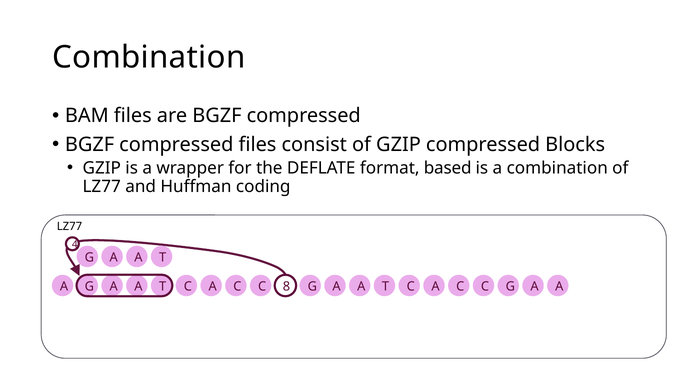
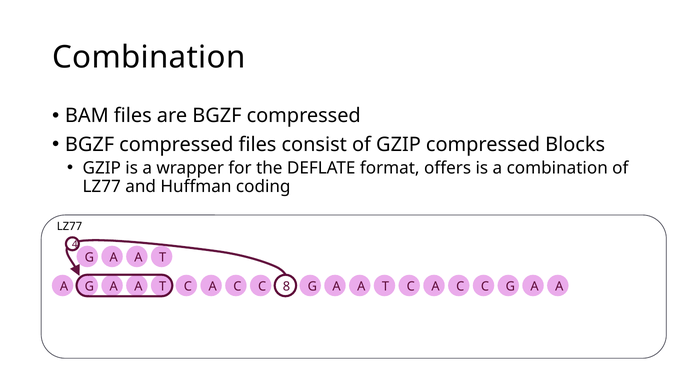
based: based -> offers (448, 168)
